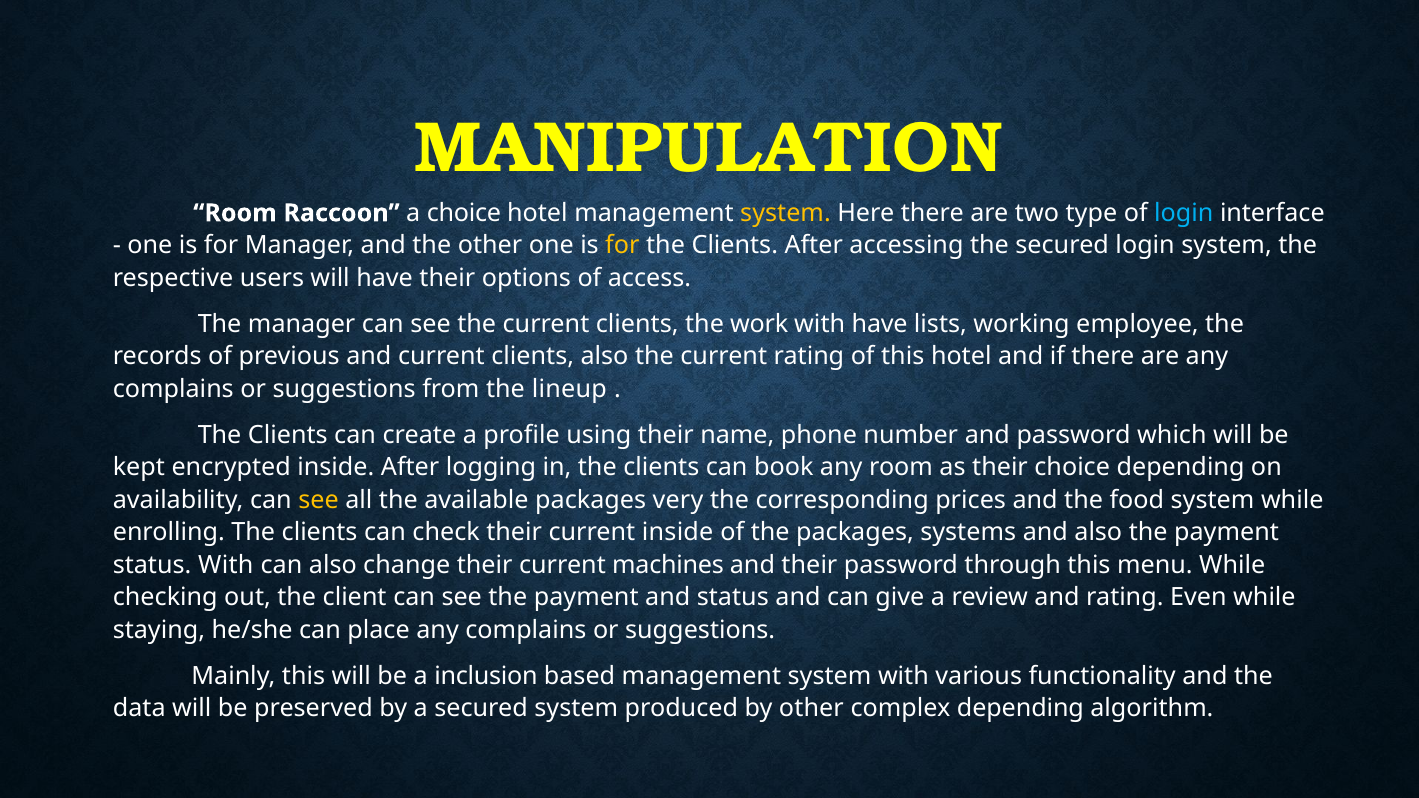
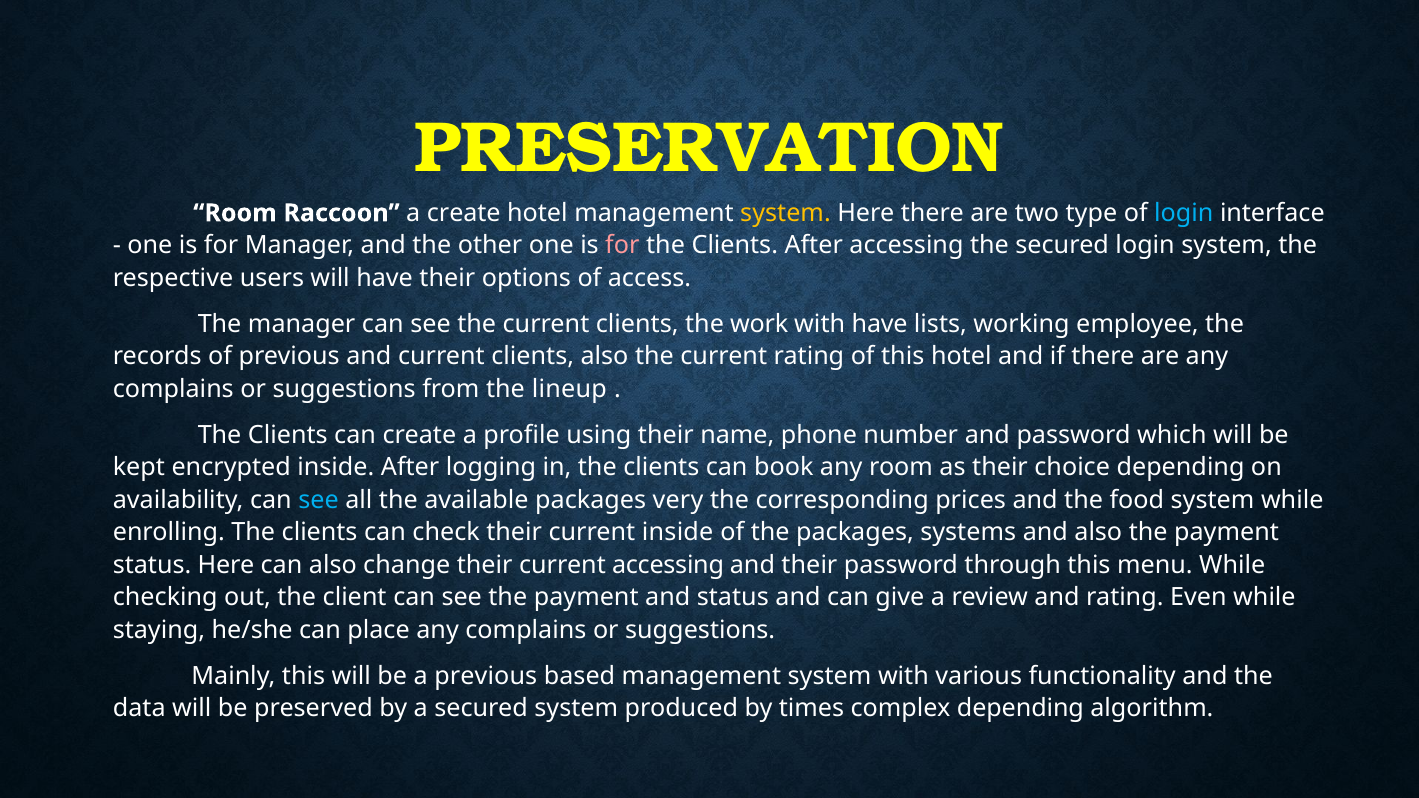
MANIPULATION: MANIPULATION -> PRESERVATION (709, 148)
a choice: choice -> create (464, 213)
for colour: yellow -> pink (622, 246)
see colour: yellow -> light blue (319, 500)
status With: With -> Here (226, 565)
current machines: machines -> accessing (668, 565)
a inclusion: inclusion -> previous (486, 676)
by other: other -> times (812, 709)
